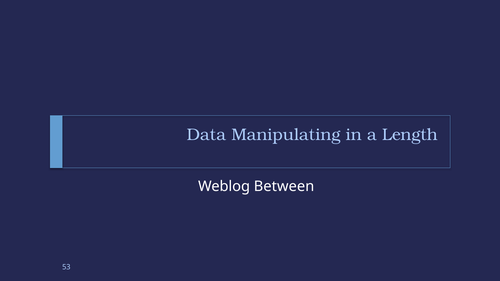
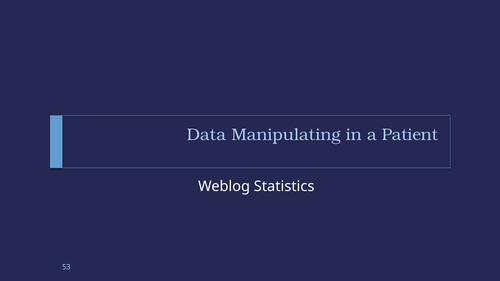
Length: Length -> Patient (410, 135)
Between: Between -> Statistics (284, 187)
